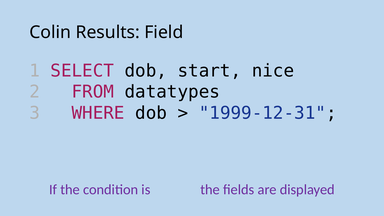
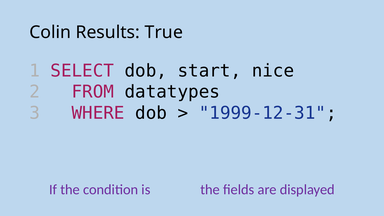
Field: Field -> True (164, 32)
